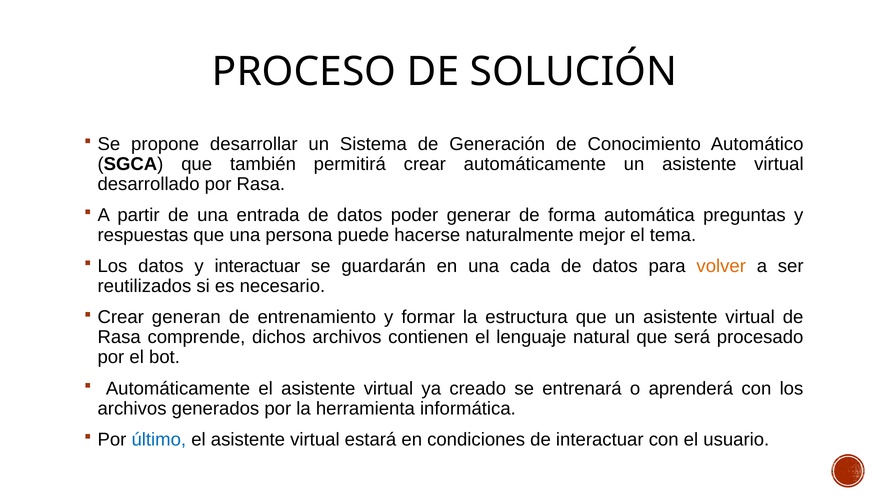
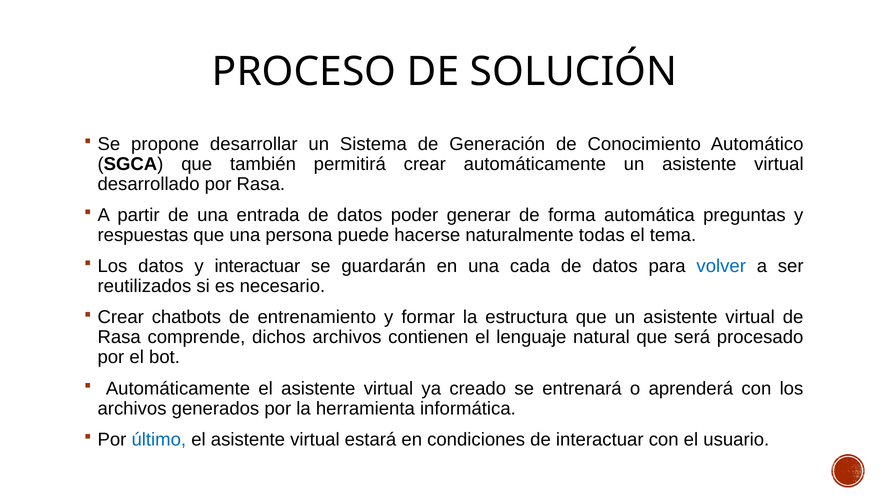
mejor: mejor -> todas (602, 235)
volver colour: orange -> blue (721, 266)
generan: generan -> chatbots (186, 317)
